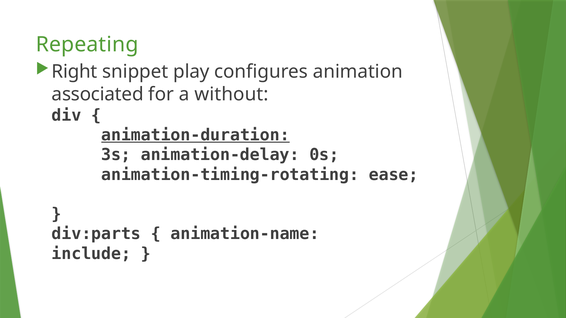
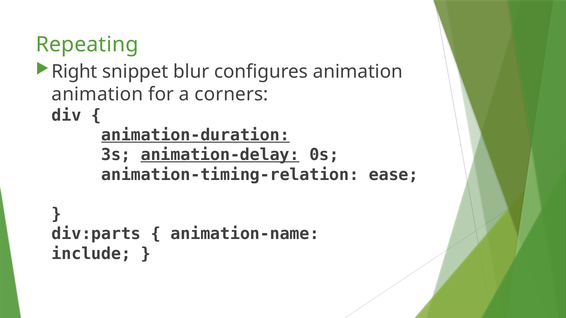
play: play -> blur (191, 72)
associated: associated -> animation (97, 94)
without: without -> corners (231, 94)
animation-delay underline: none -> present (220, 155)
animation-timing-rotating: animation-timing-rotating -> animation-timing-relation (230, 175)
